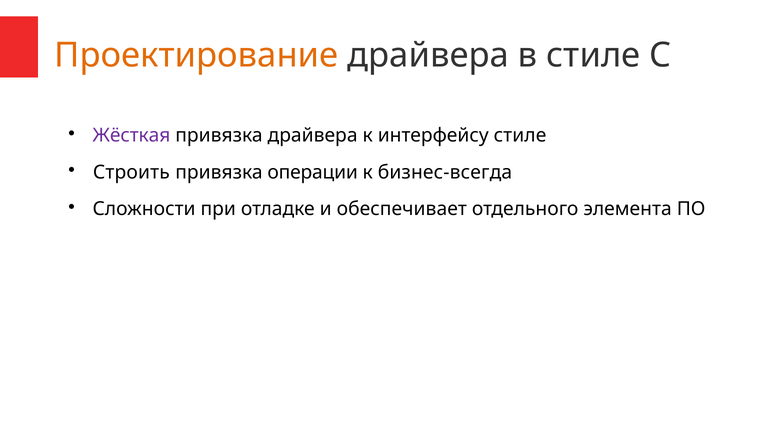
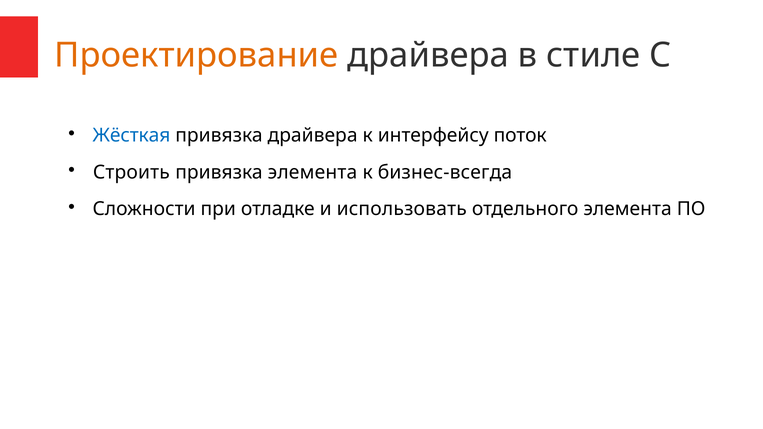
Жёсткая colour: purple -> blue (132, 136)
интерфейсу стиле: стиле -> поток (520, 136)
привязка операции: операции -> элемента (312, 172)
обеспечивает: обеспечивает -> использовать (402, 209)
